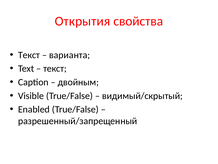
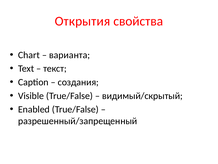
Текст: Текст -> Chart (29, 55)
двойным: двойным -> создания (78, 82)
